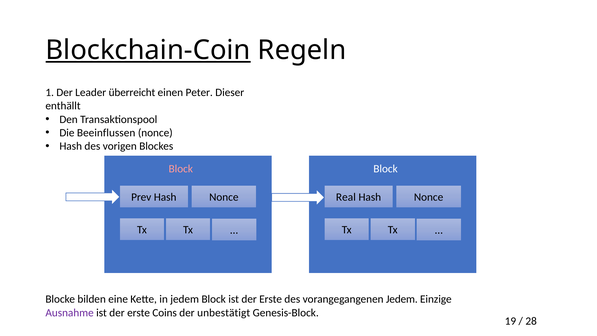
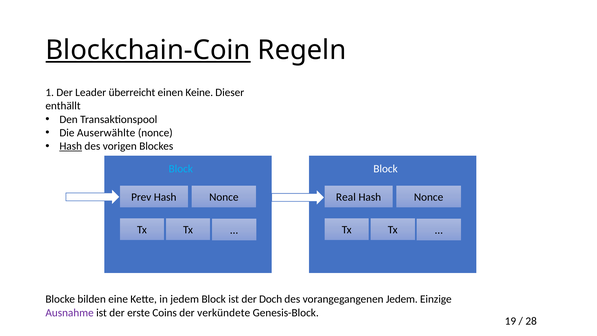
Peter: Peter -> Keine (199, 92)
Beeinflussen: Beeinflussen -> Auserwählte (106, 133)
Hash underline: none -> present (71, 146)
Block colour: pink -> light blue (181, 169)
Block ist der Erste: Erste -> Doch (271, 299)
unbestätigt: unbestätigt -> verkündete (224, 313)
